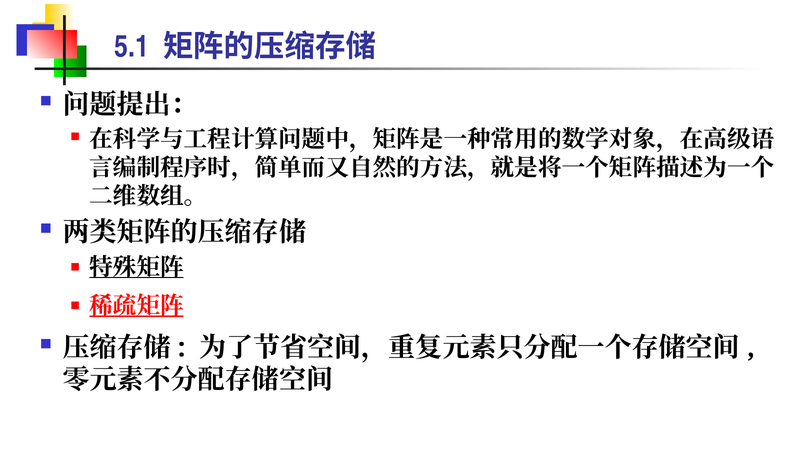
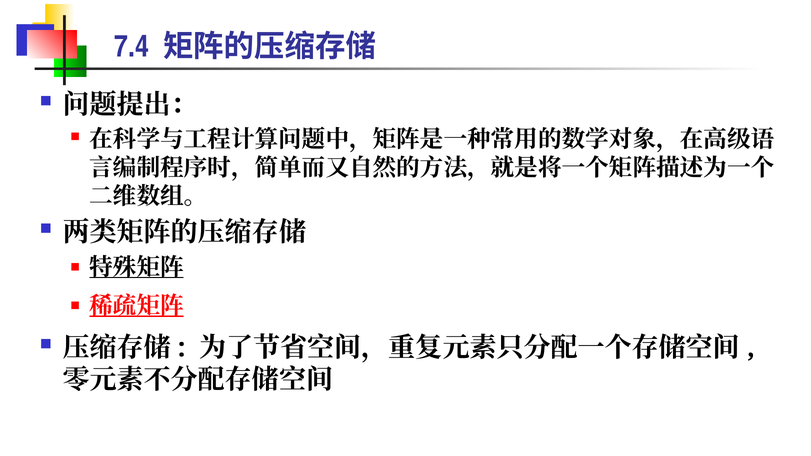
5.1: 5.1 -> 7.4 (132, 47)
